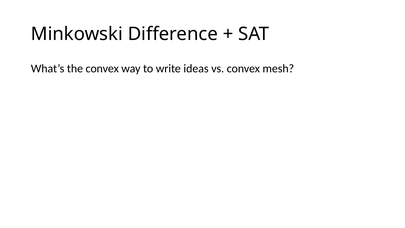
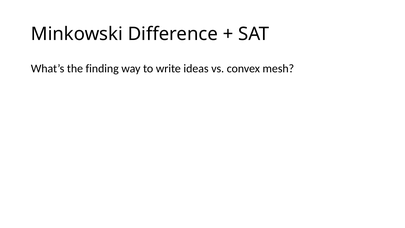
the convex: convex -> finding (102, 68)
